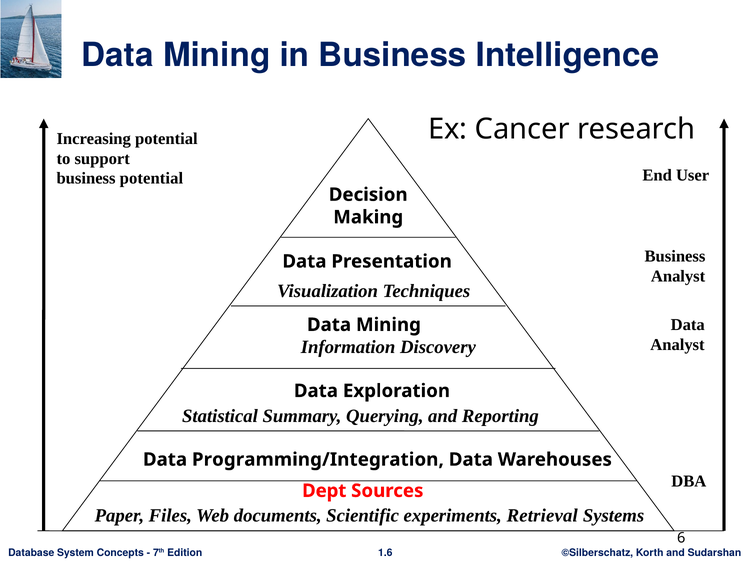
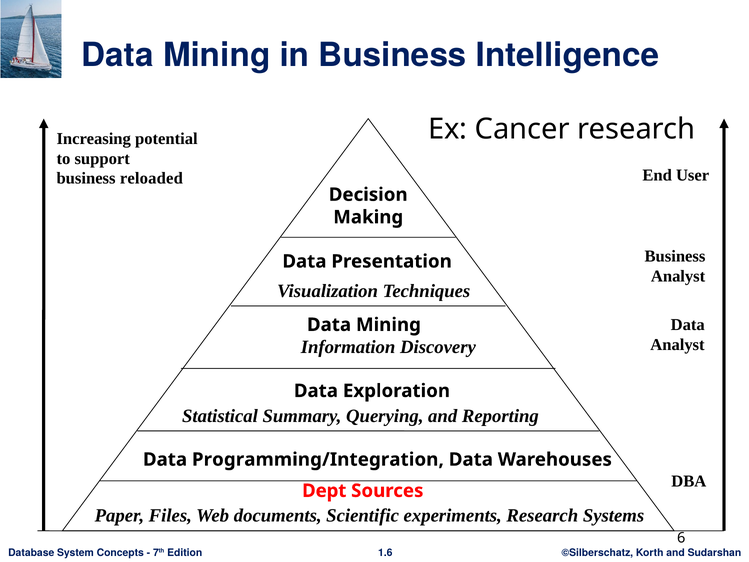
business potential: potential -> reloaded (151, 178)
experiments Retrieval: Retrieval -> Research (542, 516)
